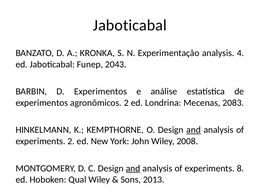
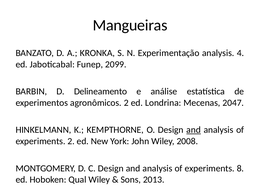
Jaboticabal: Jaboticabal -> Mangueiras (130, 25)
2043: 2043 -> 2099 (116, 64)
D Experimentos: Experimentos -> Delineamento (101, 91)
2083: 2083 -> 2047 (233, 103)
and underline: present -> none (133, 168)
